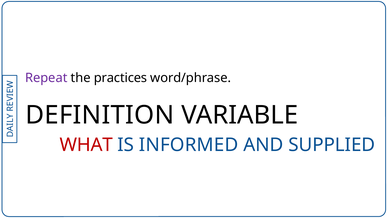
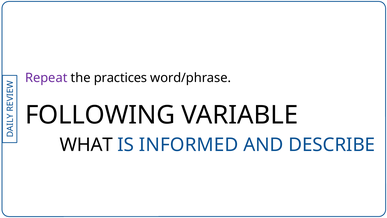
DEFINITION: DEFINITION -> FOLLOWING (100, 115)
WHAT colour: red -> black (86, 145)
SUPPLIED: SUPPLIED -> DESCRIBE (332, 145)
